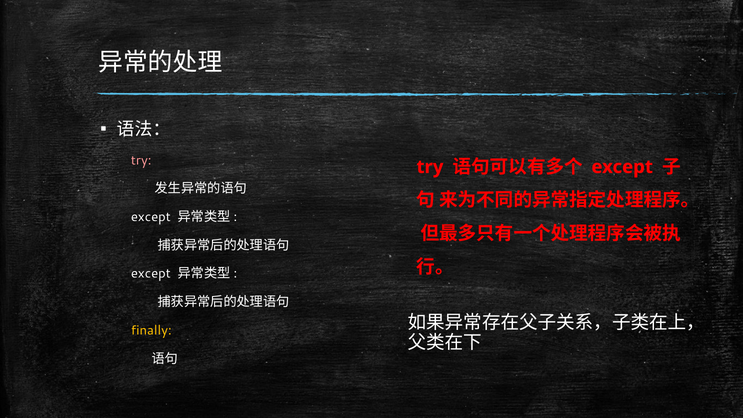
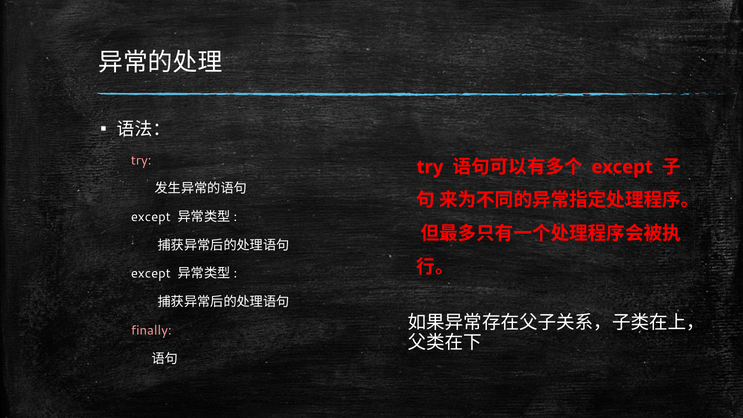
finally colour: yellow -> pink (151, 330)
